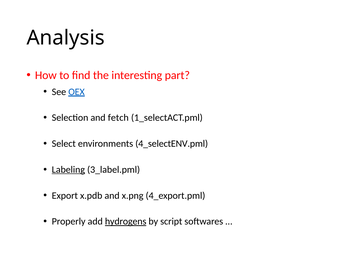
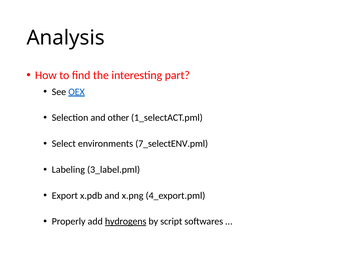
fetch: fetch -> other (118, 118)
4_selectENV.pml: 4_selectENV.pml -> 7_selectENV.pml (172, 144)
Labeling underline: present -> none (68, 169)
